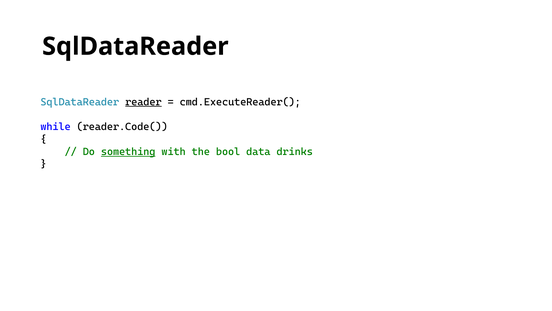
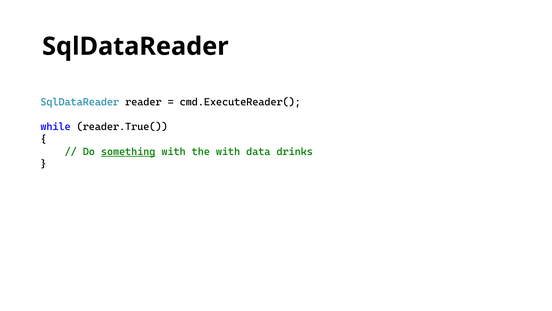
reader underline: present -> none (143, 102)
reader.Code(: reader.Code( -> reader.True( (122, 127)
the bool: bool -> with (228, 152)
